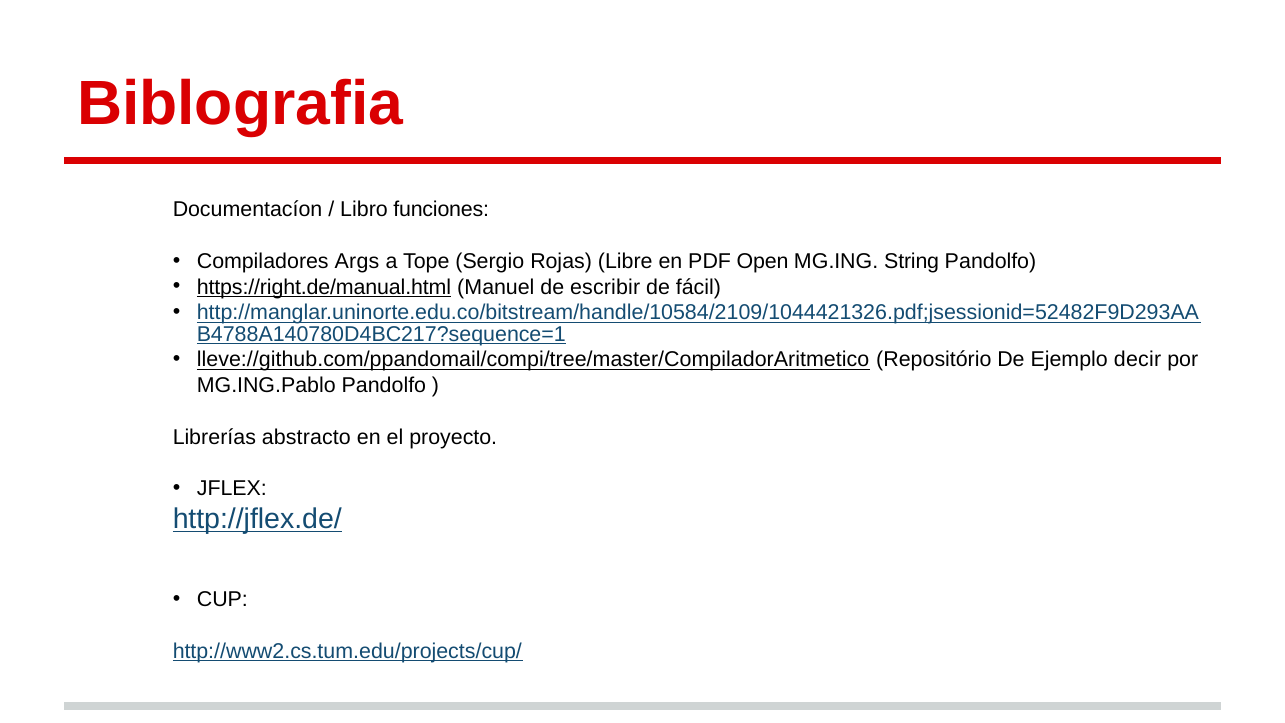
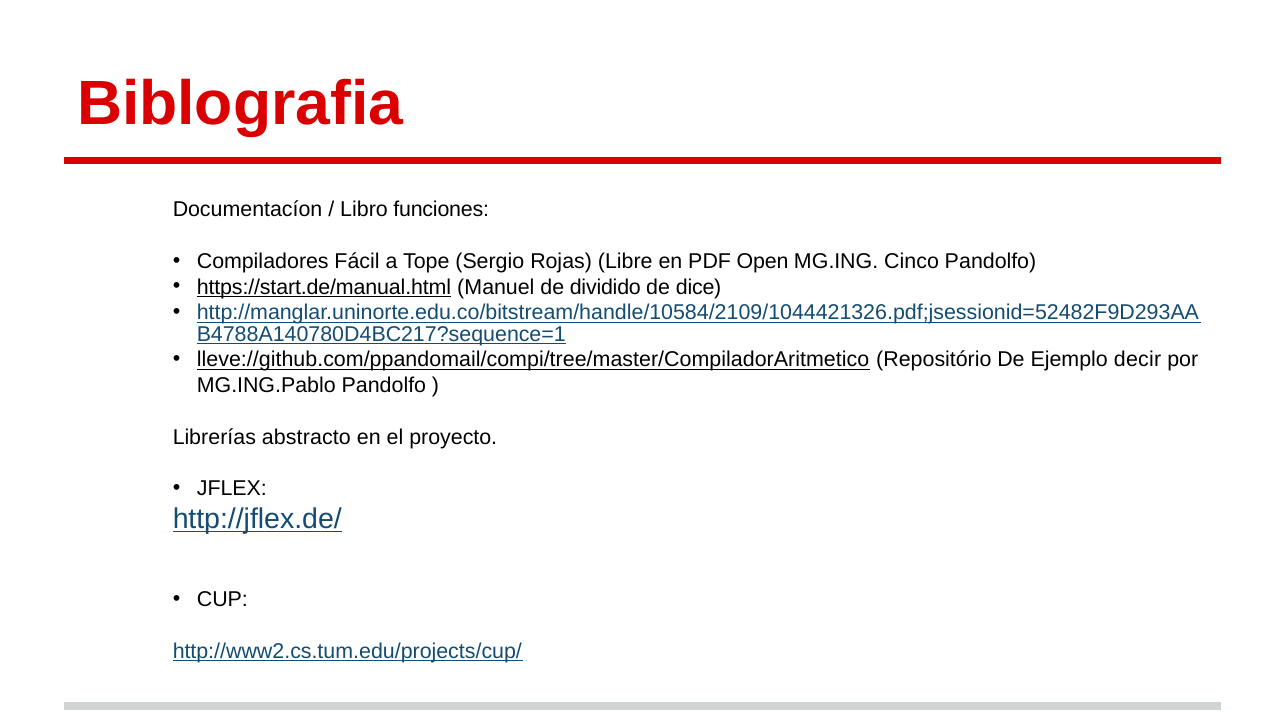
Args: Args -> Fácil (357, 261)
String: String -> Cinco (912, 261)
https://right.de/manual.html: https://right.de/manual.html -> https://start.de/manual.html (324, 287)
escribir: escribir -> dividido (605, 287)
fácil: fácil -> dice (699, 287)
